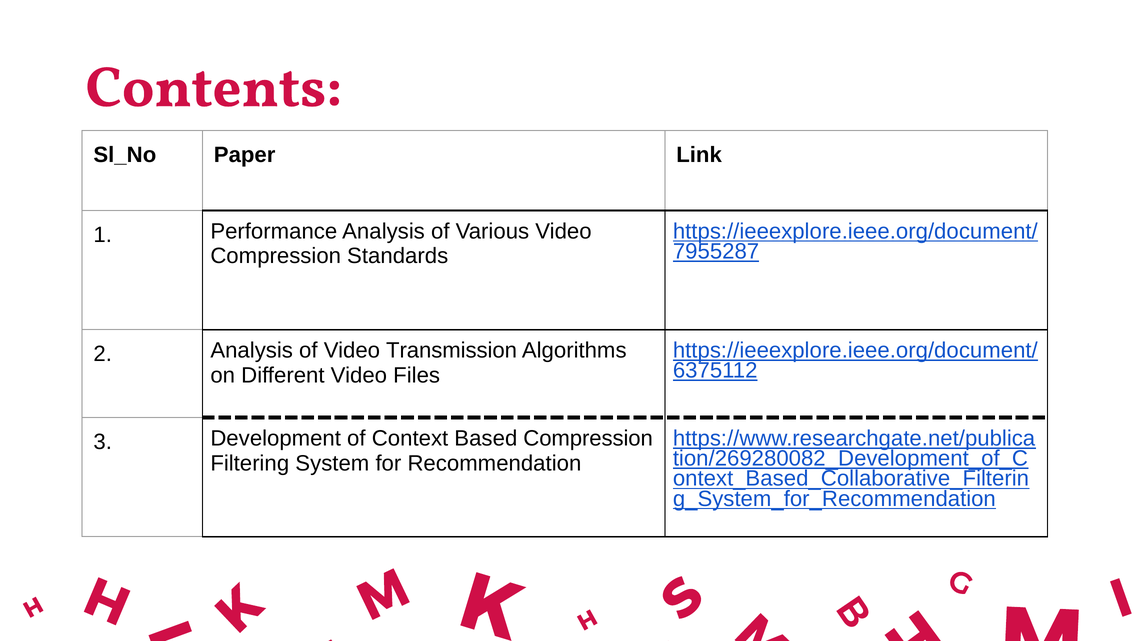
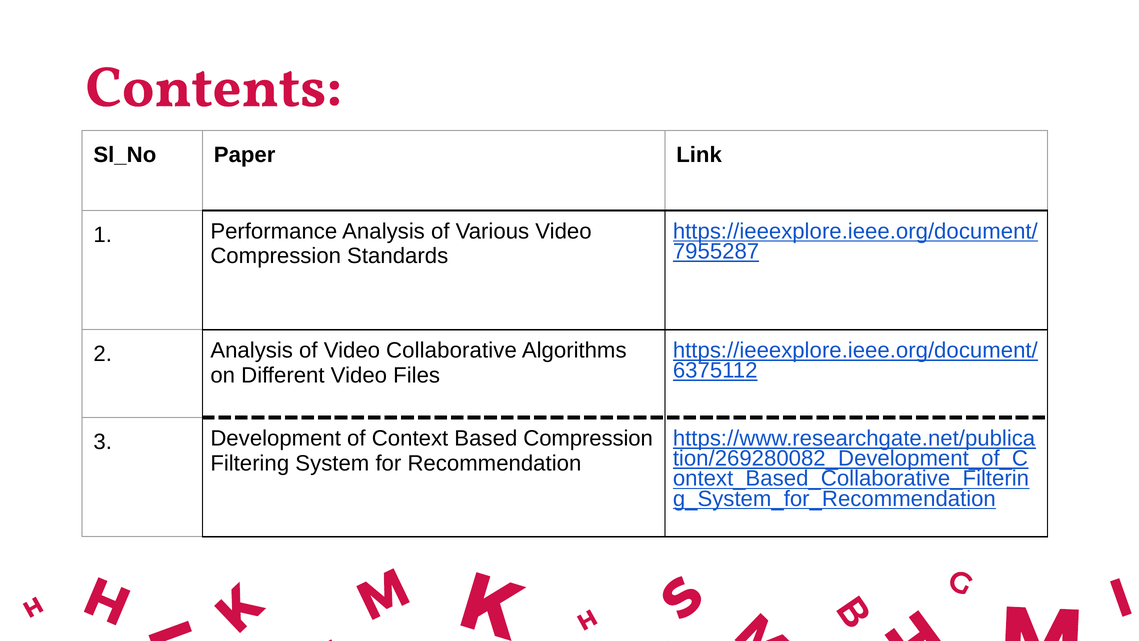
Transmission: Transmission -> Collaborative (451, 350)
